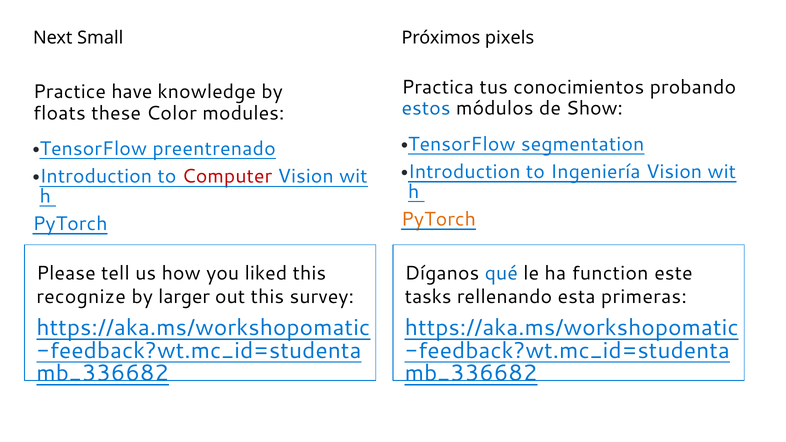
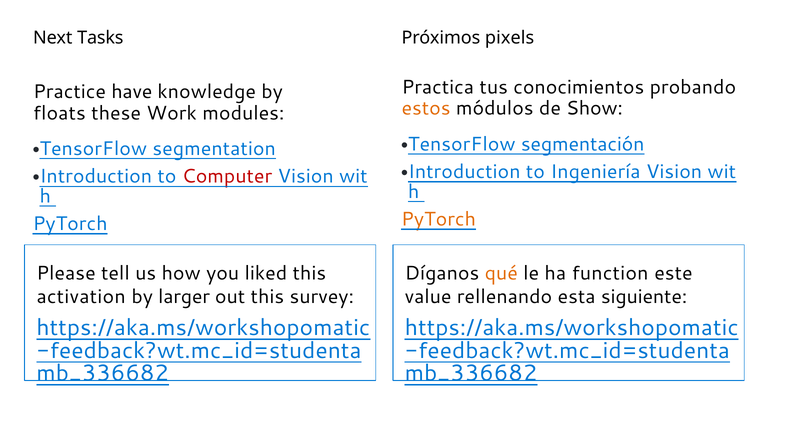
Small: Small -> Tasks (100, 38)
estos colour: blue -> orange (426, 108)
Color: Color -> Work (172, 113)
segmentation: segmentation -> segmentación (583, 144)
preentrenado: preentrenado -> segmentation (214, 149)
qué colour: blue -> orange (501, 273)
recognize: recognize -> activation (81, 297)
tasks: tasks -> value (428, 297)
primeras: primeras -> siguiente (644, 297)
